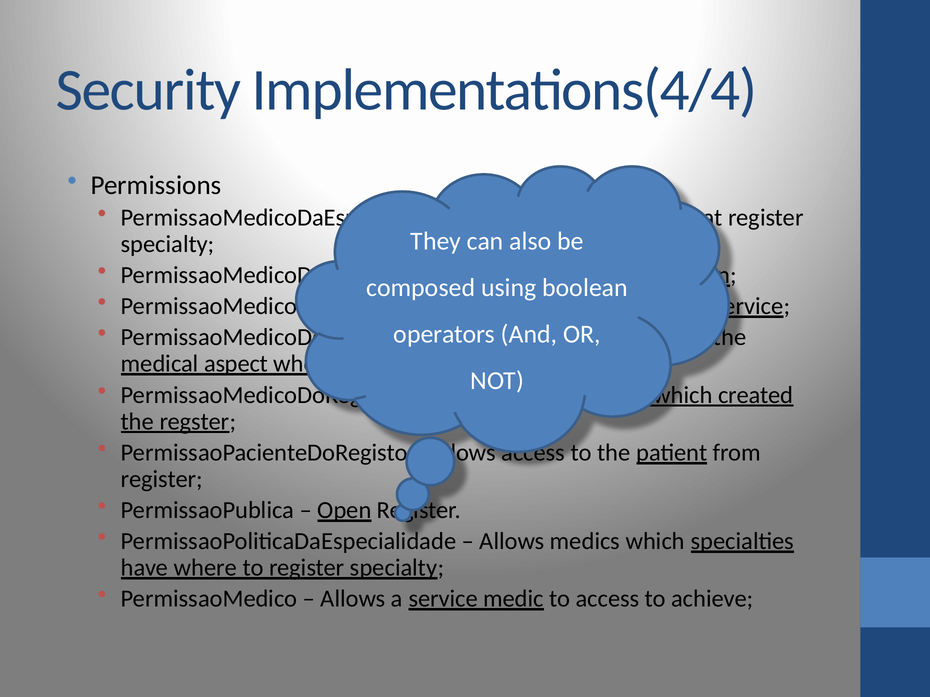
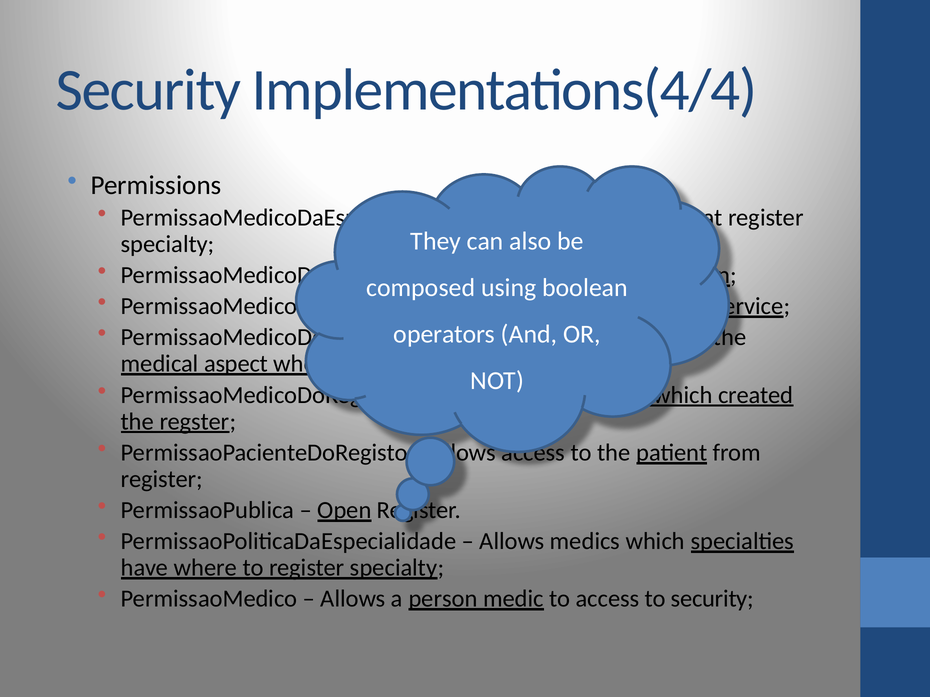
a service: service -> person (443, 599)
to achieve: achieve -> security (712, 599)
